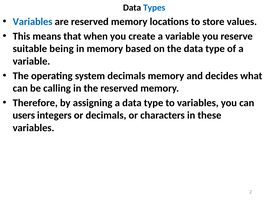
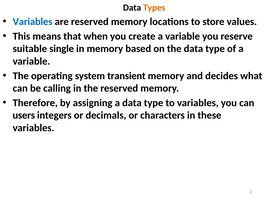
Types colour: blue -> orange (154, 8)
being: being -> single (62, 49)
system decimals: decimals -> transient (126, 76)
